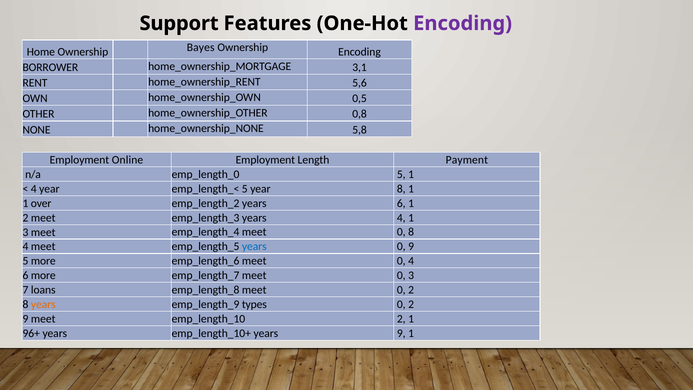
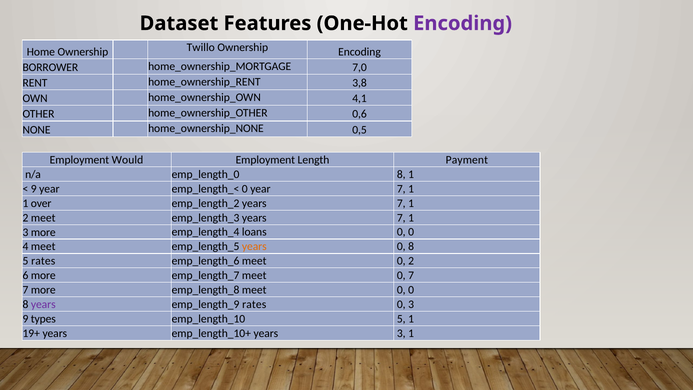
Support: Support -> Dataset (179, 23)
Bayes: Bayes -> Twillo (201, 48)
3,1: 3,1 -> 7,0 (360, 67)
5,6: 5,6 -> 3,8 (360, 83)
0,5: 0,5 -> 4,1 (360, 98)
0,8: 0,8 -> 0,6 (360, 114)
5,8: 5,8 -> 0,5 (360, 130)
Online: Online -> Would (128, 160)
5: 5 -> 8 (401, 174)
4: 4 -> 9 (34, 189)
5: 5 -> 0 (245, 189)
year 8: 8 -> 7 (401, 189)
6: 6 -> 7 (401, 203)
4: 4 -> 7 (401, 218)
3 meet: meet -> more (43, 232)
meet: meet -> loans (254, 232)
8: 8 -> 0 (411, 232)
years colour: blue -> orange (254, 247)
9: 9 -> 8 (411, 247)
5 more: more -> rates (43, 261)
0 4: 4 -> 2 (411, 261)
0 3: 3 -> 7 (411, 275)
7 loans: loans -> more (43, 290)
2: 2 -> 0 (411, 290)
years colour: orange -> purple (43, 304)
types: types -> rates (254, 304)
2: 2 -> 3 (411, 304)
9 meet: meet -> types (43, 319)
2: 2 -> 5 (401, 319)
96+: 96+ -> 19+ (31, 333)
years 9: 9 -> 3 (401, 333)
